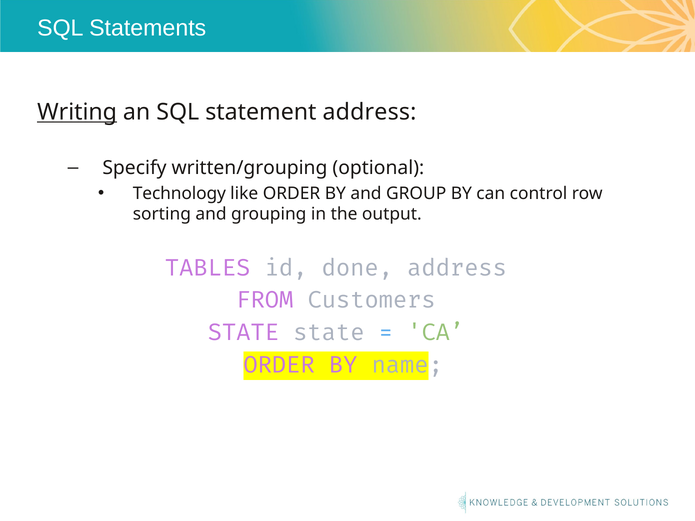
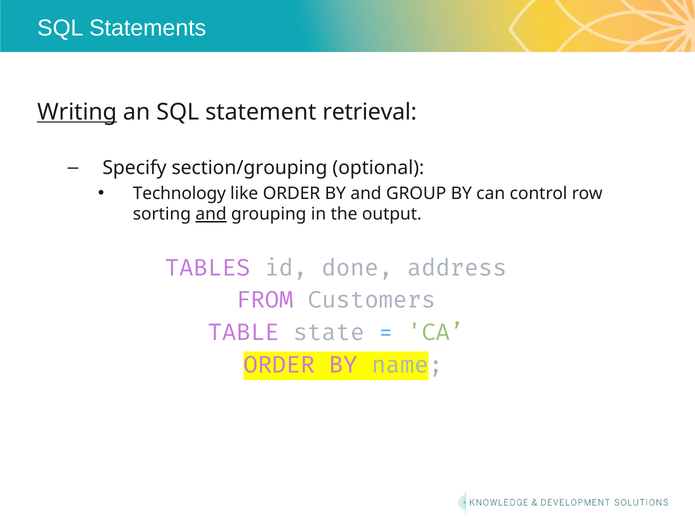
statement address: address -> retrieval (370, 112)
written/grouping: written/grouping -> section/grouping (249, 168)
and underline: none -> present (211, 214)
STATE: STATE -> TABLE (243, 333)
